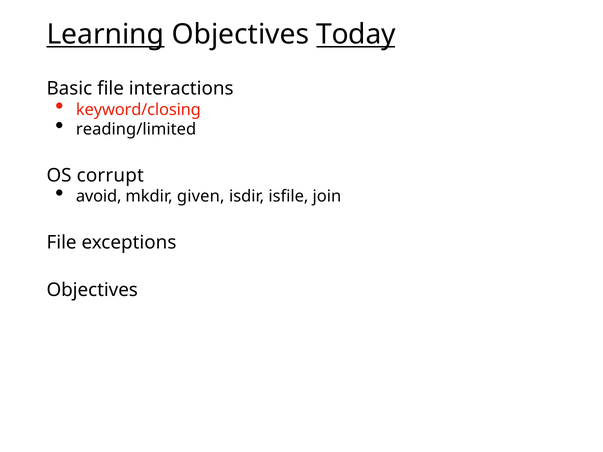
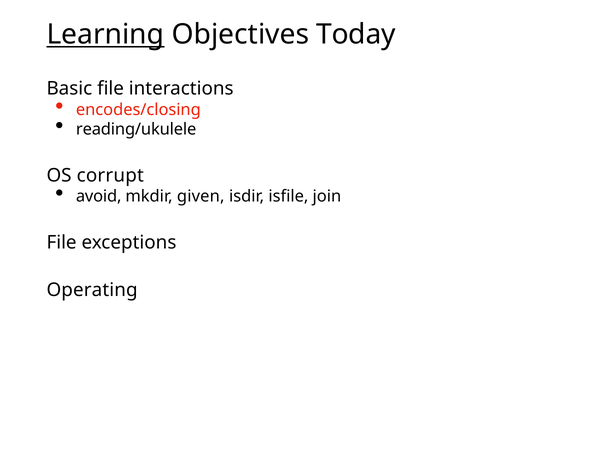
Today underline: present -> none (356, 35)
keyword/closing: keyword/closing -> encodes/closing (138, 110)
reading/limited: reading/limited -> reading/ukulele (136, 129)
Objectives: Objectives -> Operating (92, 290)
